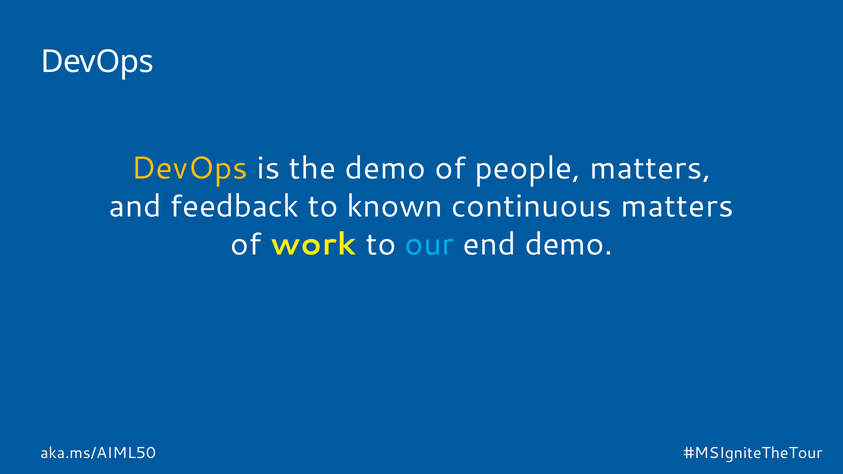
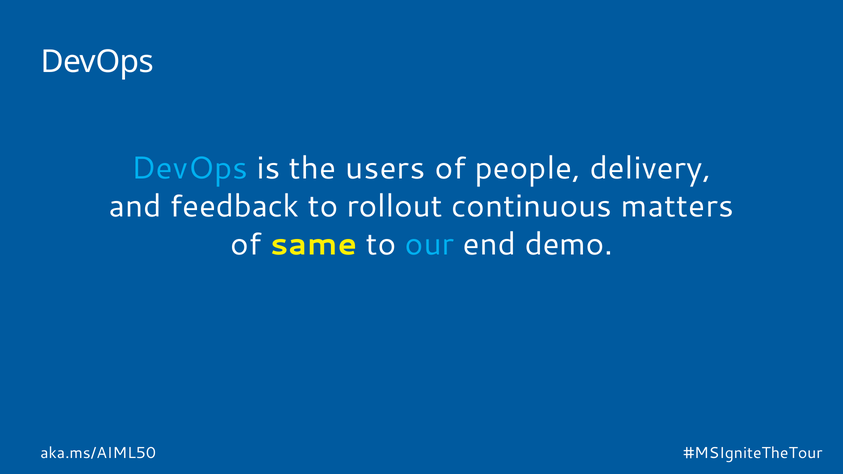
DevOps colour: yellow -> light blue (189, 168)
the demo: demo -> users (385, 168)
people matters: matters -> delivery (651, 168)
known: known -> rollout (395, 206)
work: work -> same (314, 244)
